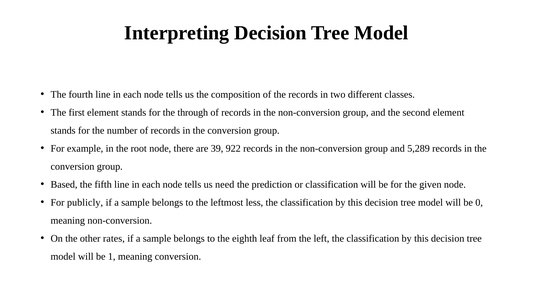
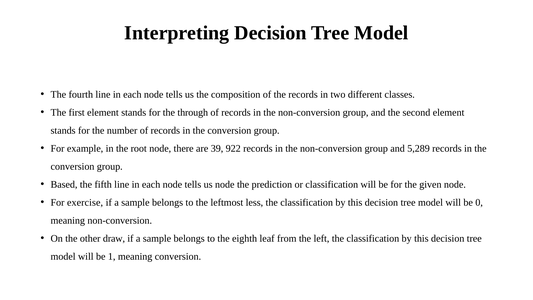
us need: need -> node (225, 184)
publicly: publicly -> exercise (85, 202)
rates: rates -> draw (114, 238)
